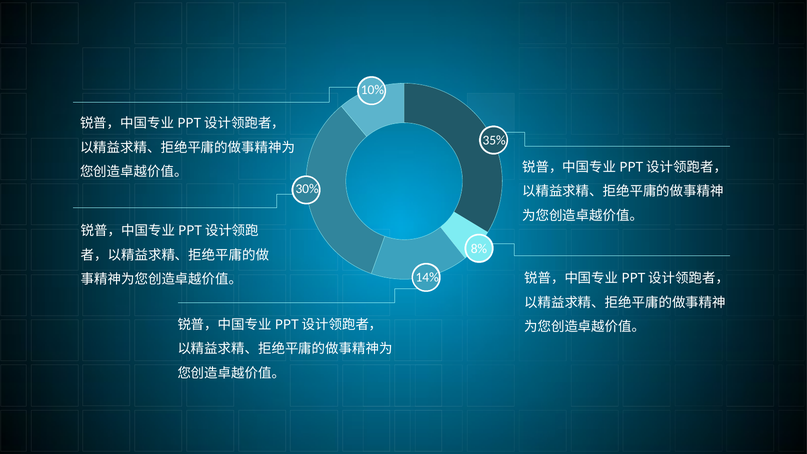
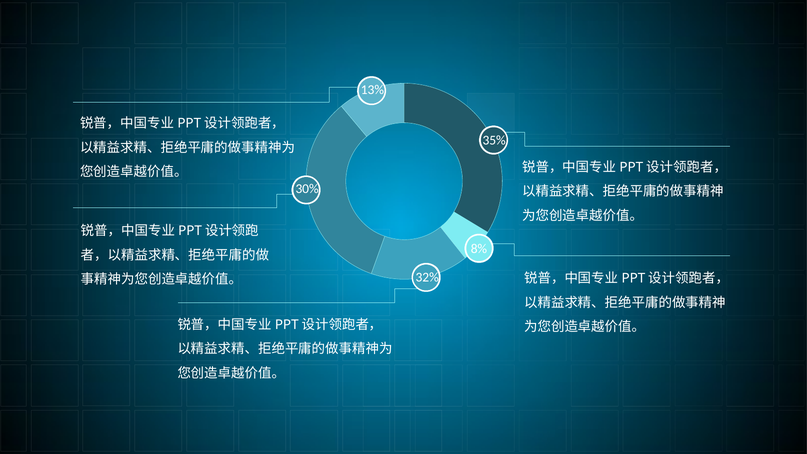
10%: 10% -> 13% (372, 90)
14%: 14% -> 32% (427, 277)
